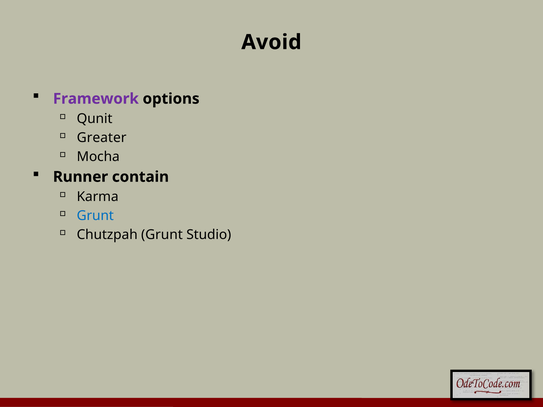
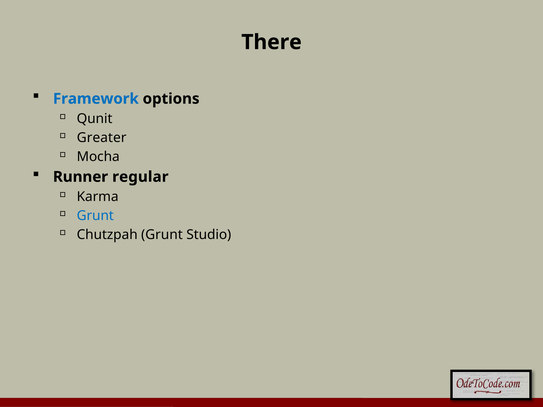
Avoid: Avoid -> There (272, 42)
Framework colour: purple -> blue (96, 99)
contain: contain -> regular (140, 177)
